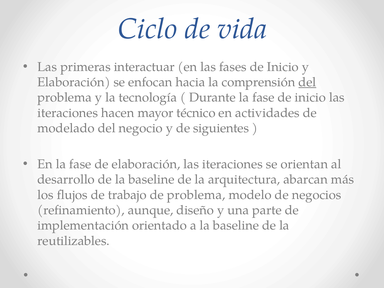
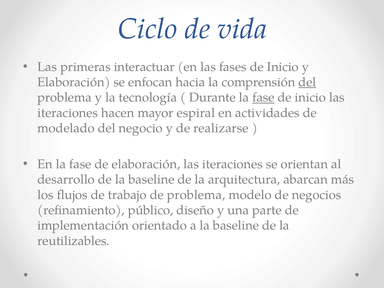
fase underline: none -> present (263, 98)
técnico: técnico -> espiral (196, 113)
siguientes: siguientes -> realizarse (221, 128)
aunque: aunque -> público (151, 210)
